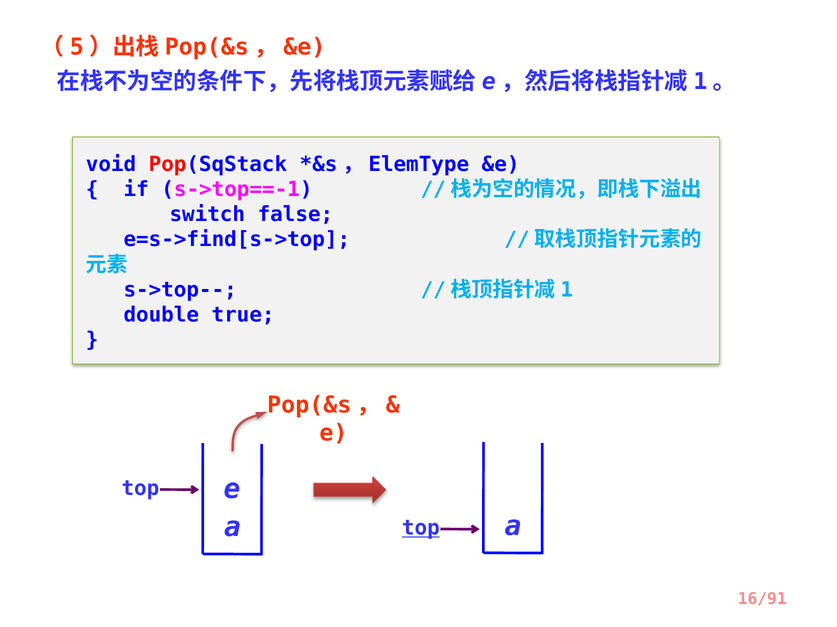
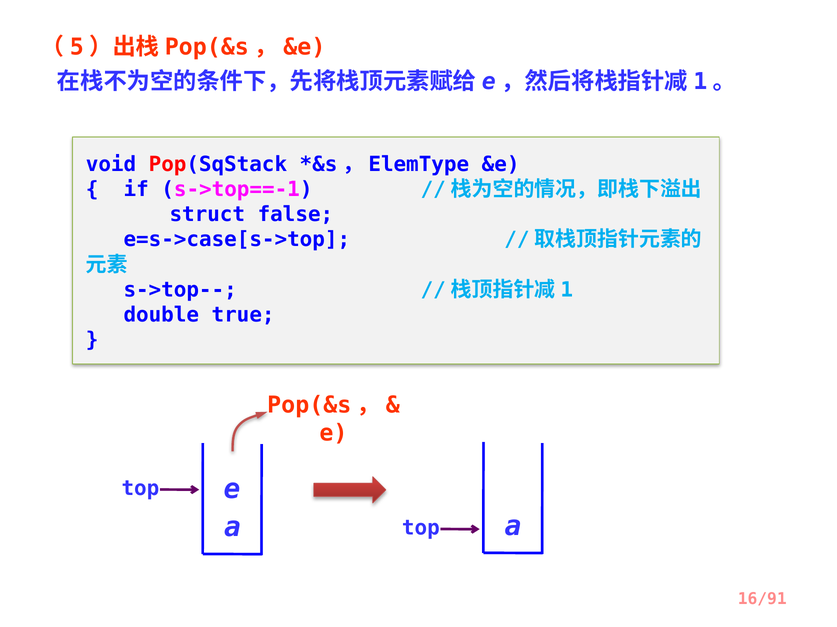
switch: switch -> struct (207, 215)
e=s->find[s->top: e=s->find[s->top -> e=s->case[s->top (237, 240)
top underline: present -> none (421, 529)
